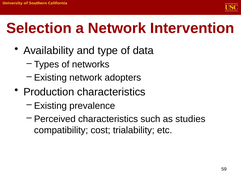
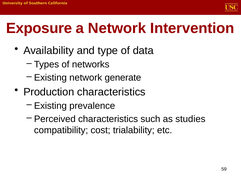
Selection: Selection -> Exposure (39, 28)
adopters: adopters -> generate (123, 78)
